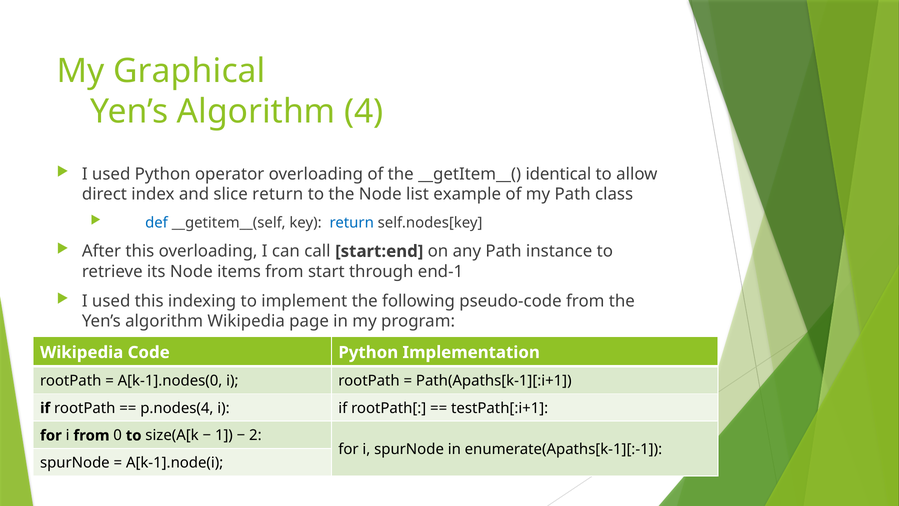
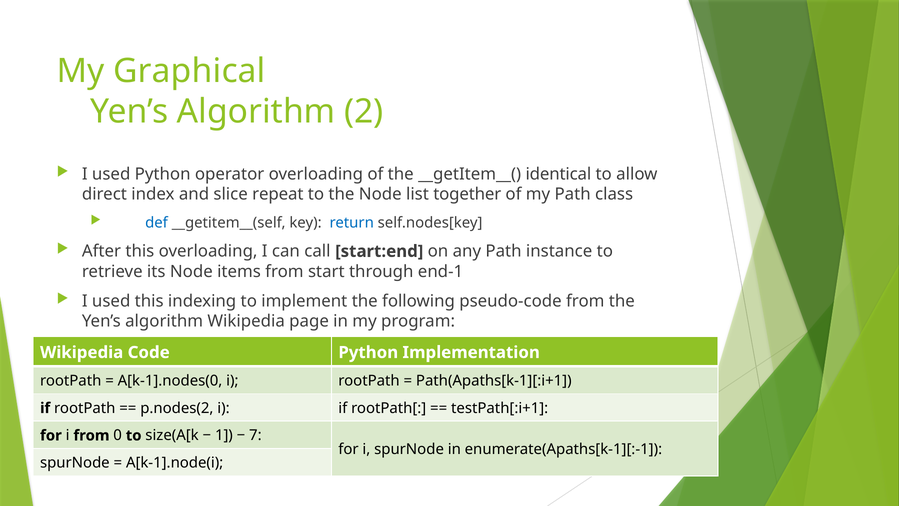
4: 4 -> 2 (364, 111)
slice return: return -> repeat (278, 194)
example: example -> together (467, 194)
p.nodes(4: p.nodes(4 -> p.nodes(2 (177, 408)
2: 2 -> 7 (255, 435)
